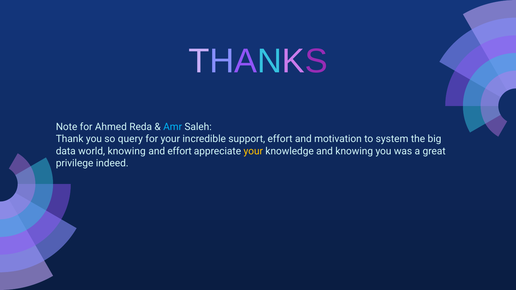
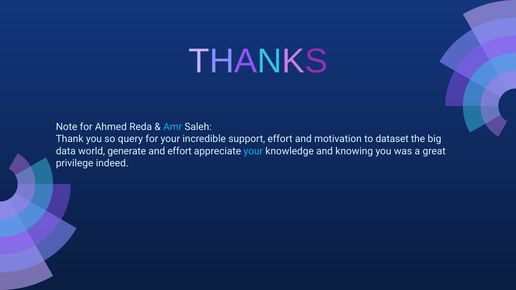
system: system -> dataset (392, 139)
world knowing: knowing -> generate (127, 151)
your colour: yellow -> light blue (253, 151)
